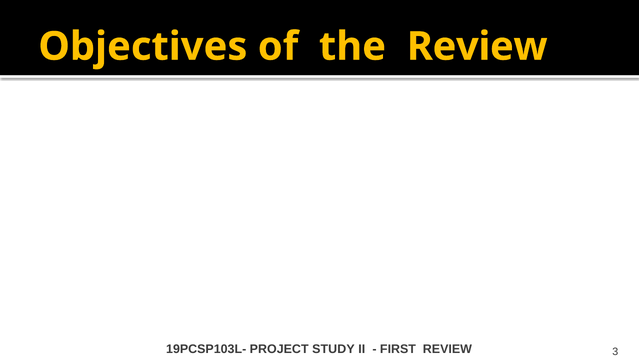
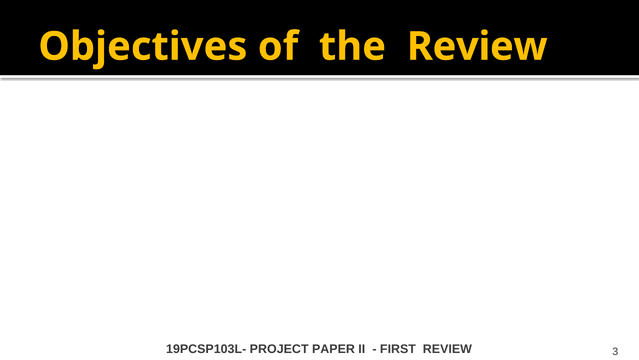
STUDY: STUDY -> PAPER (333, 349)
